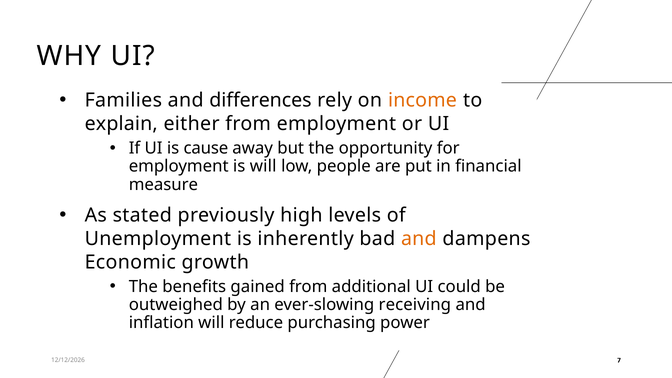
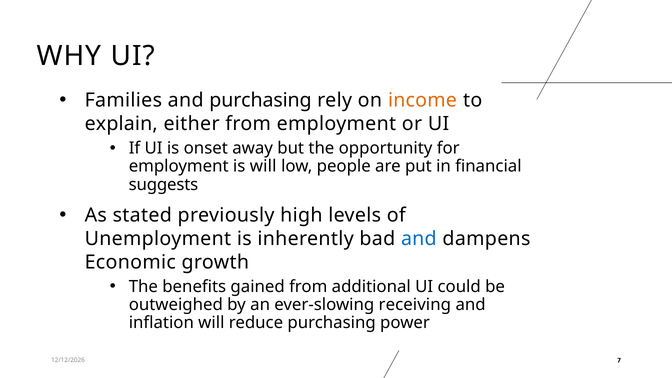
and differences: differences -> purchasing (260, 100)
cause: cause -> onset (206, 148)
measure: measure -> suggests (163, 184)
and colour: orange -> blue (419, 239)
